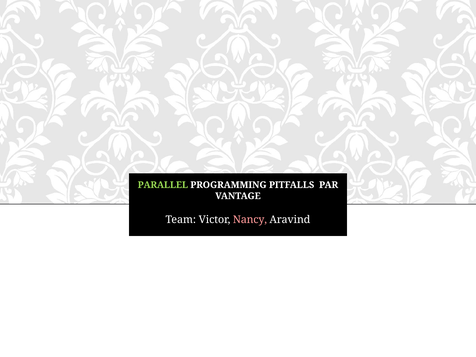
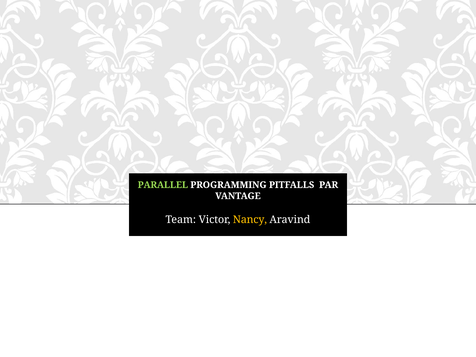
Nancy colour: pink -> yellow (250, 220)
